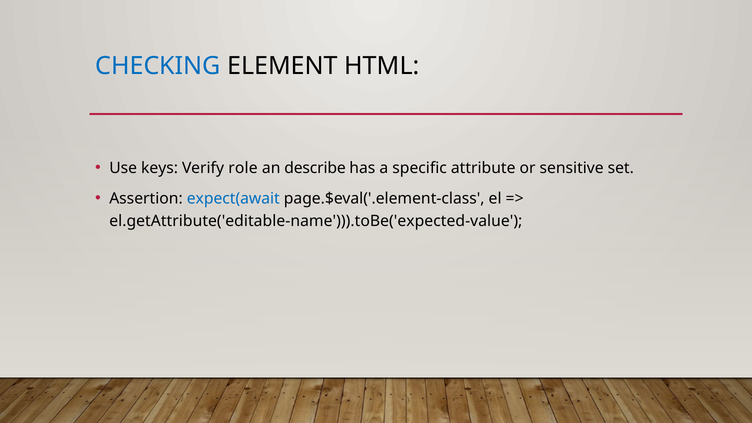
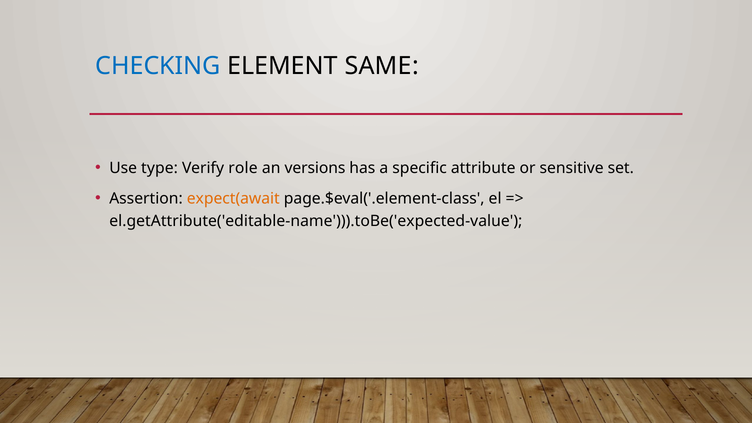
HTML: HTML -> SAME (382, 66)
keys: keys -> type (160, 168)
describe: describe -> versions (315, 168)
expect(await colour: blue -> orange (233, 198)
